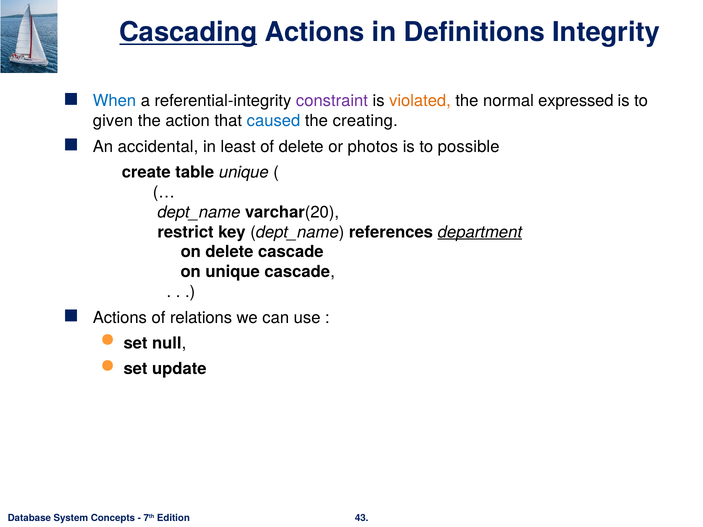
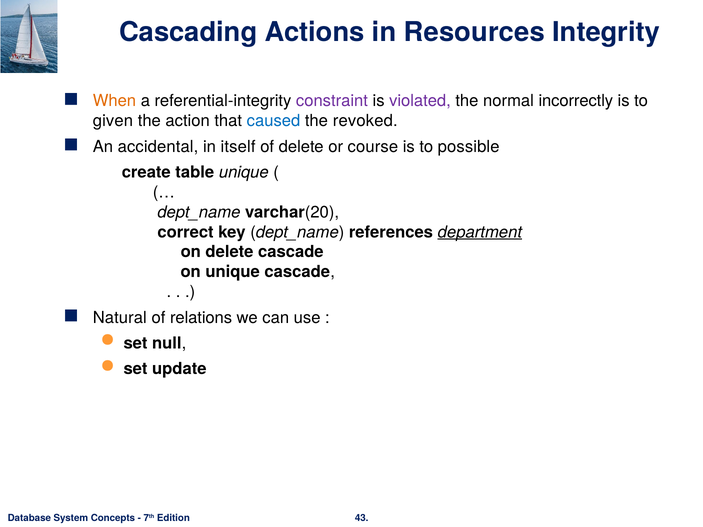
Cascading underline: present -> none (188, 32)
Definitions: Definitions -> Resources (474, 32)
When colour: blue -> orange (114, 101)
violated colour: orange -> purple (420, 101)
expressed: expressed -> incorrectly (576, 101)
creating: creating -> revoked (365, 121)
least: least -> itself (238, 147)
photos: photos -> course (373, 147)
restrict: restrict -> correct (186, 232)
Actions: Actions -> Natural (120, 318)
